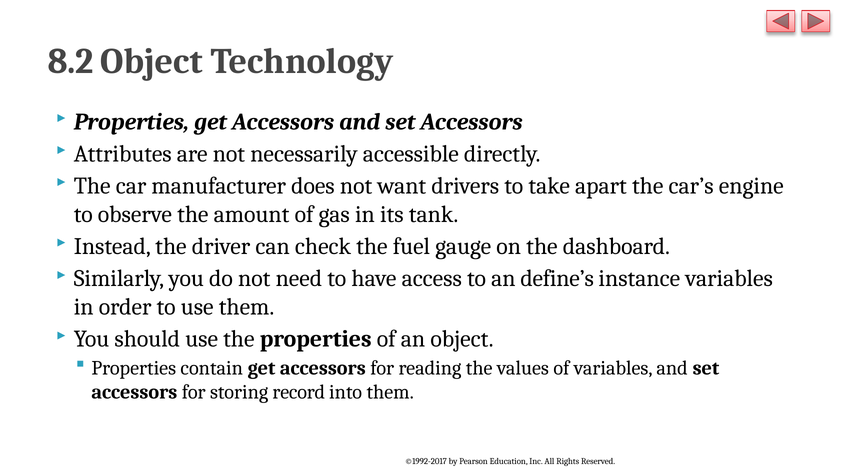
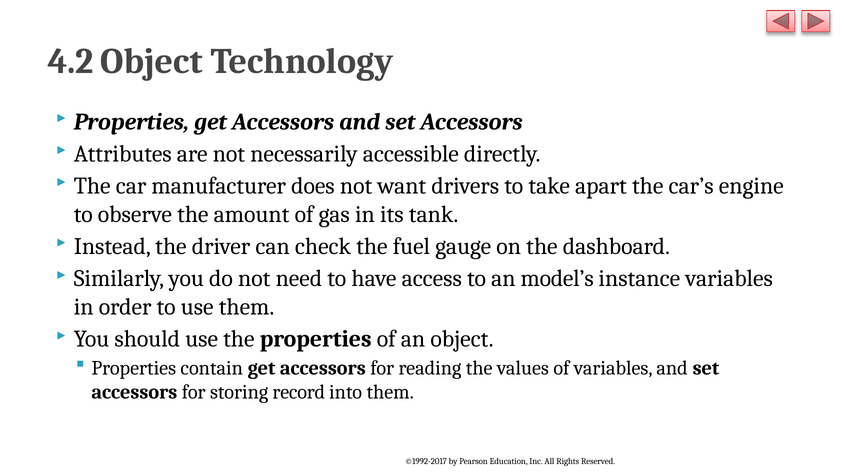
8.2: 8.2 -> 4.2 (71, 61)
define’s: define’s -> model’s (557, 278)
